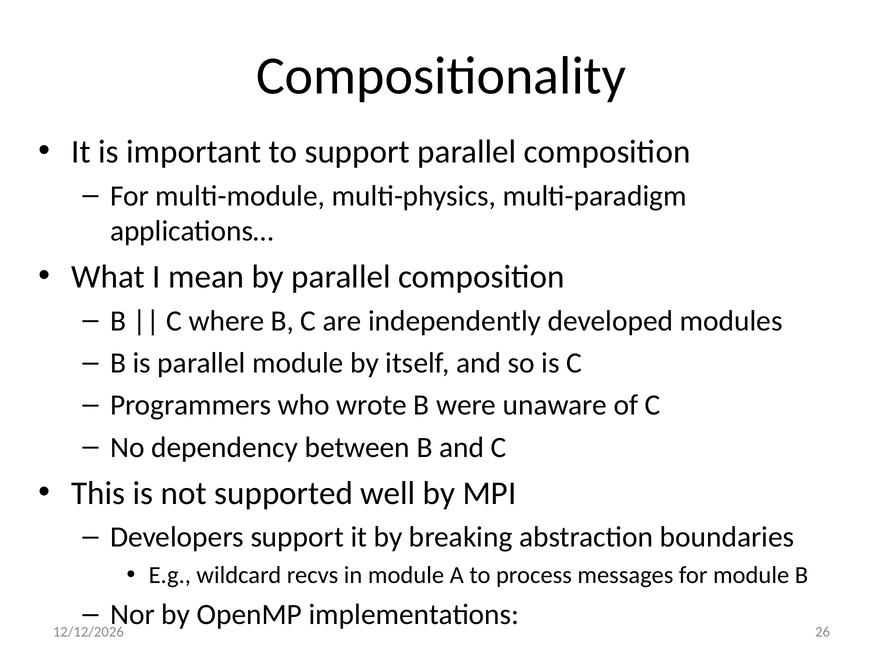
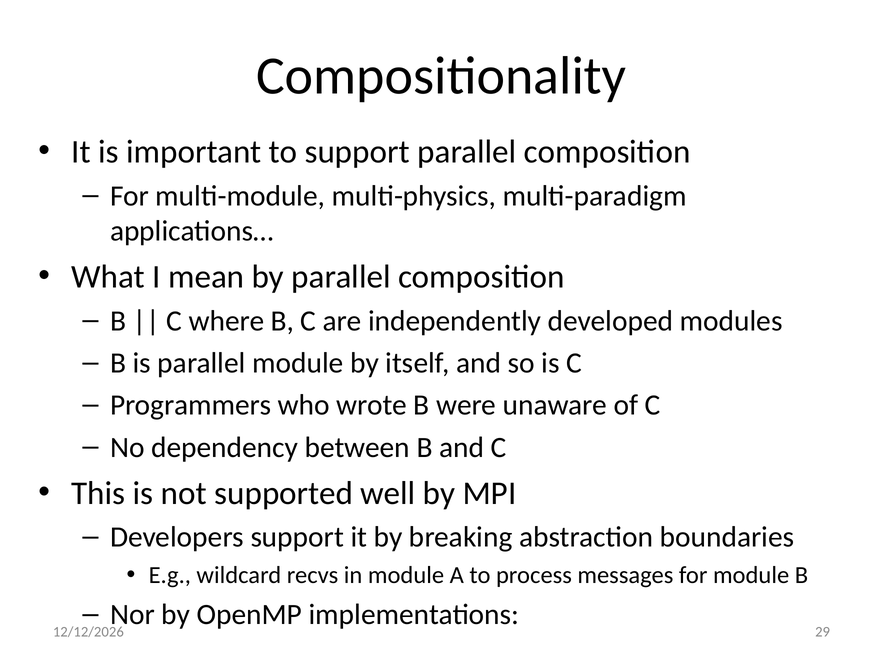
26: 26 -> 29 (823, 632)
